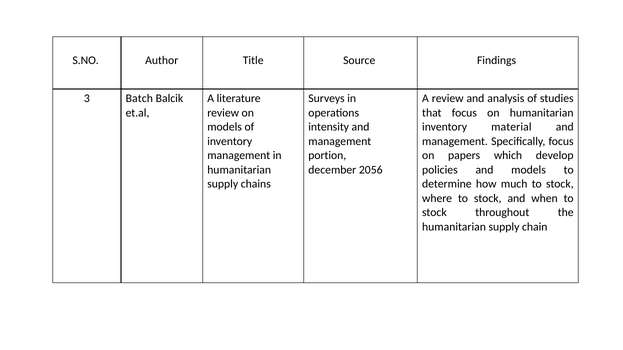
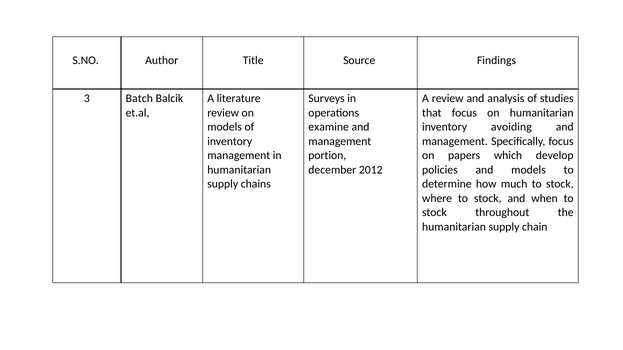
intensity: intensity -> examine (329, 127)
material: material -> avoiding (511, 127)
2056: 2056 -> 2012 (371, 170)
